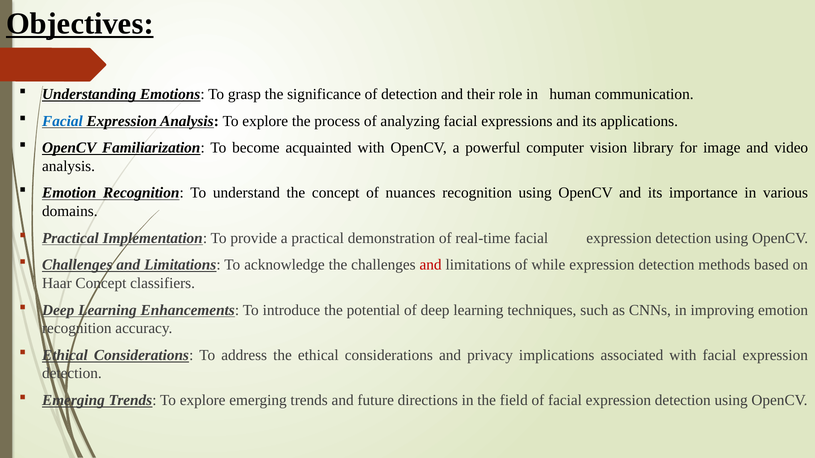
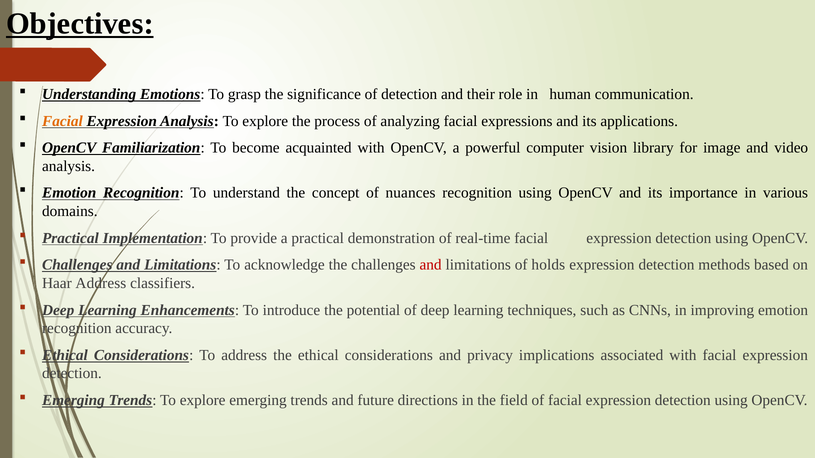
Facial colour: blue -> orange (62, 121)
while: while -> holds (548, 265)
Haar Concept: Concept -> Address (101, 283)
